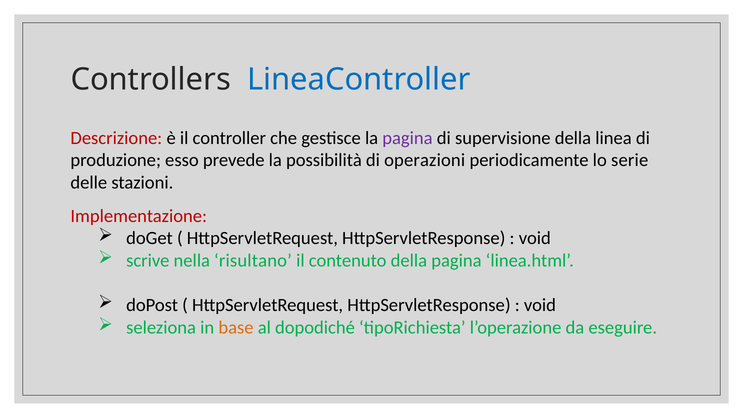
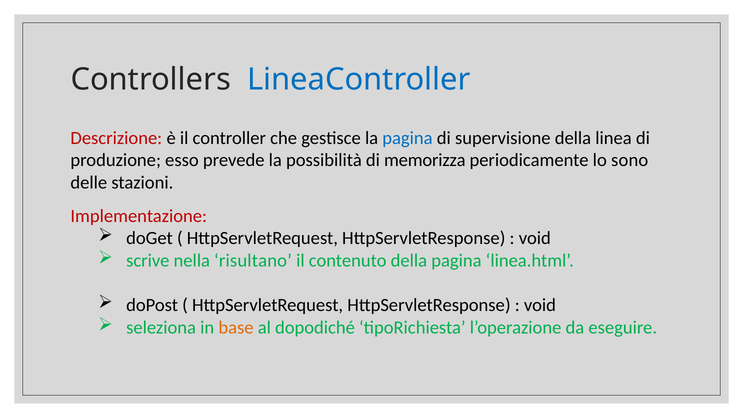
pagina colour: purple -> blue (407, 138)
operazioni: operazioni -> memorizza (425, 160)
serie: serie -> sono (630, 160)
